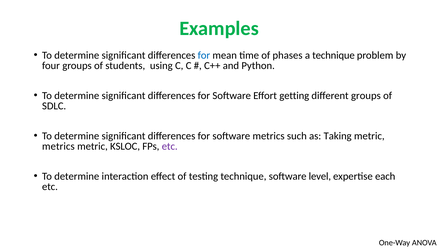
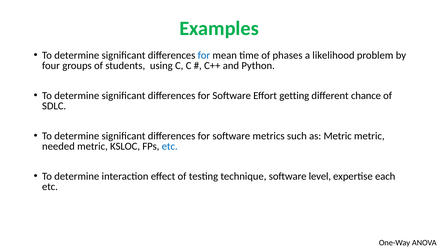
a technique: technique -> likelihood (333, 55)
different groups: groups -> chance (366, 96)
as Taking: Taking -> Metric (338, 136)
metrics: metrics -> needed (58, 146)
etc colour: purple -> blue (170, 146)
